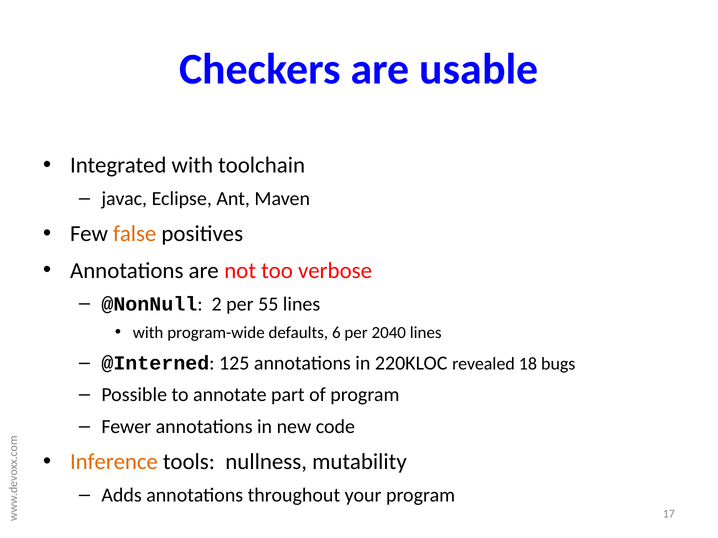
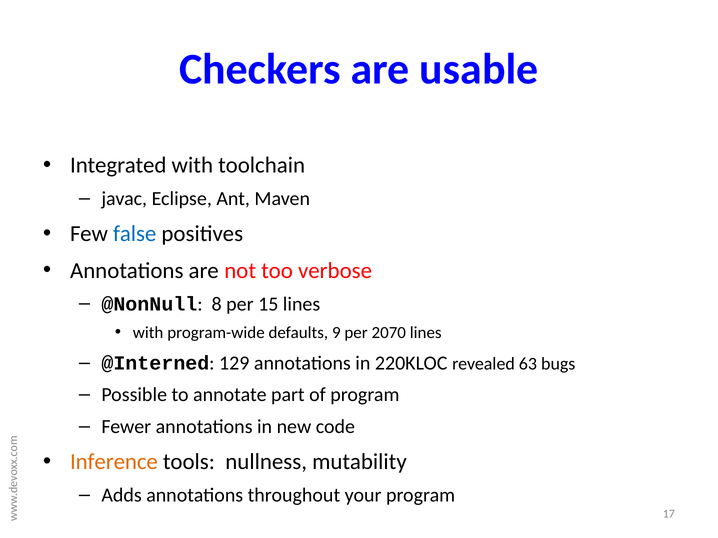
false colour: orange -> blue (135, 234)
2: 2 -> 8 (217, 304)
55: 55 -> 15 (268, 304)
6: 6 -> 9 (336, 333)
2040: 2040 -> 2070 (389, 333)
125: 125 -> 129 (234, 363)
18: 18 -> 63 (528, 364)
